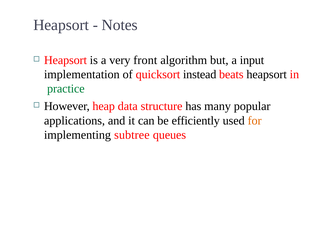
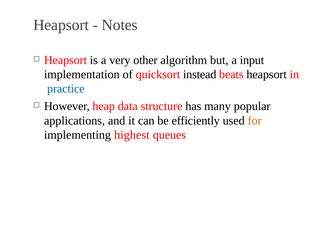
front: front -> other (145, 60)
practice colour: green -> blue (66, 89)
subtree: subtree -> highest (132, 135)
